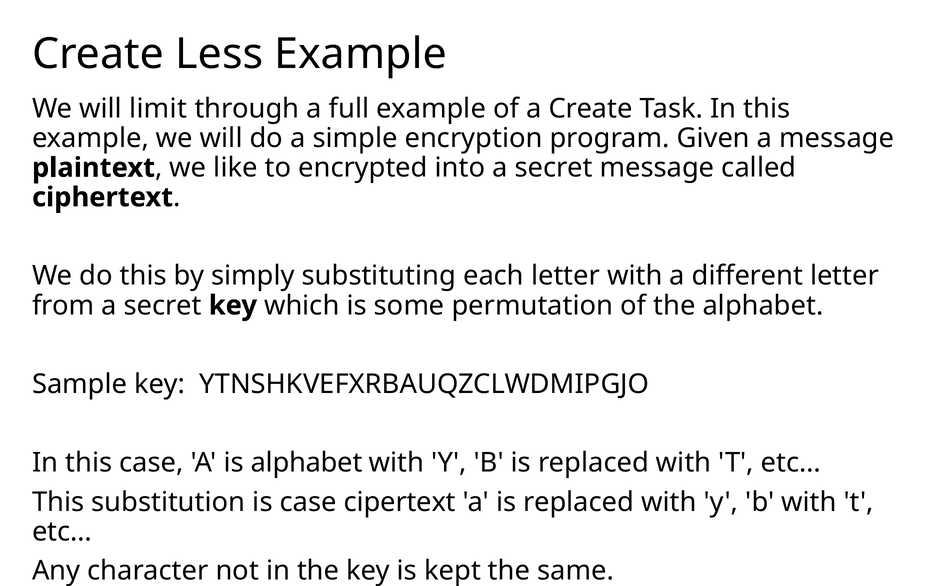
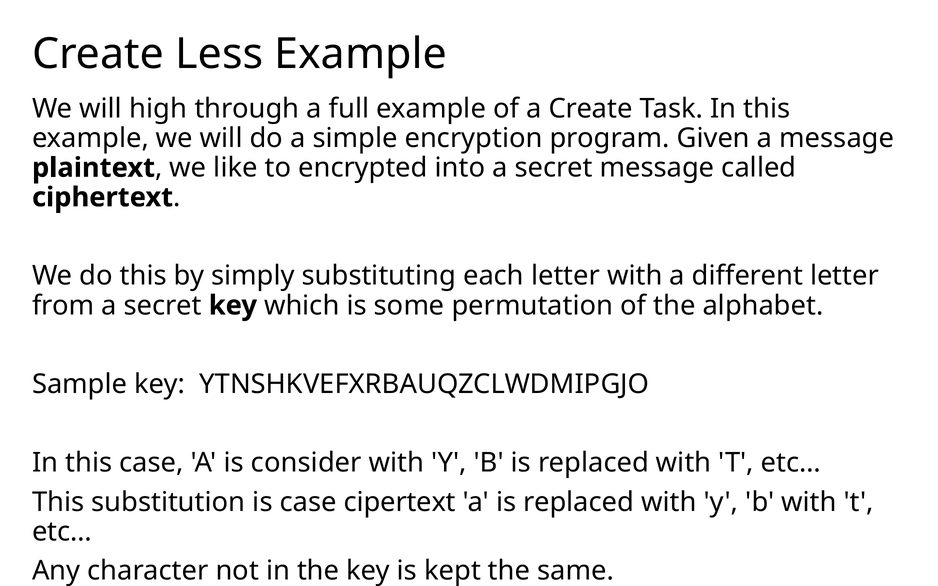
limit: limit -> high (158, 109)
is alphabet: alphabet -> consider (306, 463)
